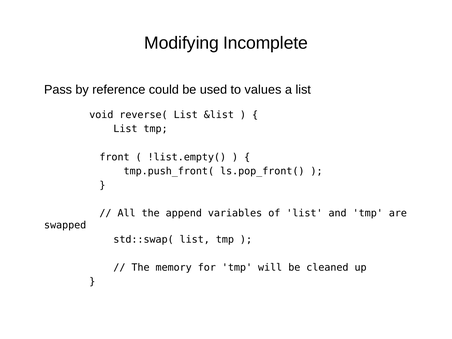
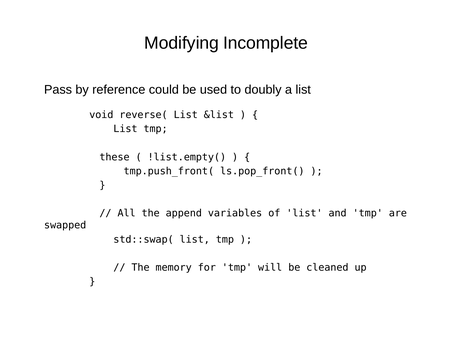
values: values -> doubly (263, 90)
front: front -> these (115, 157)
